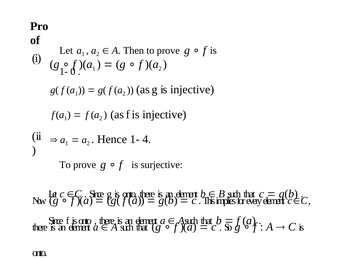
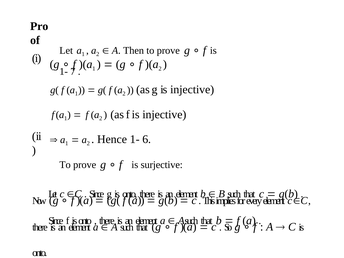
0: 0 -> 7 (73, 72)
4: 4 -> 6 (147, 139)
